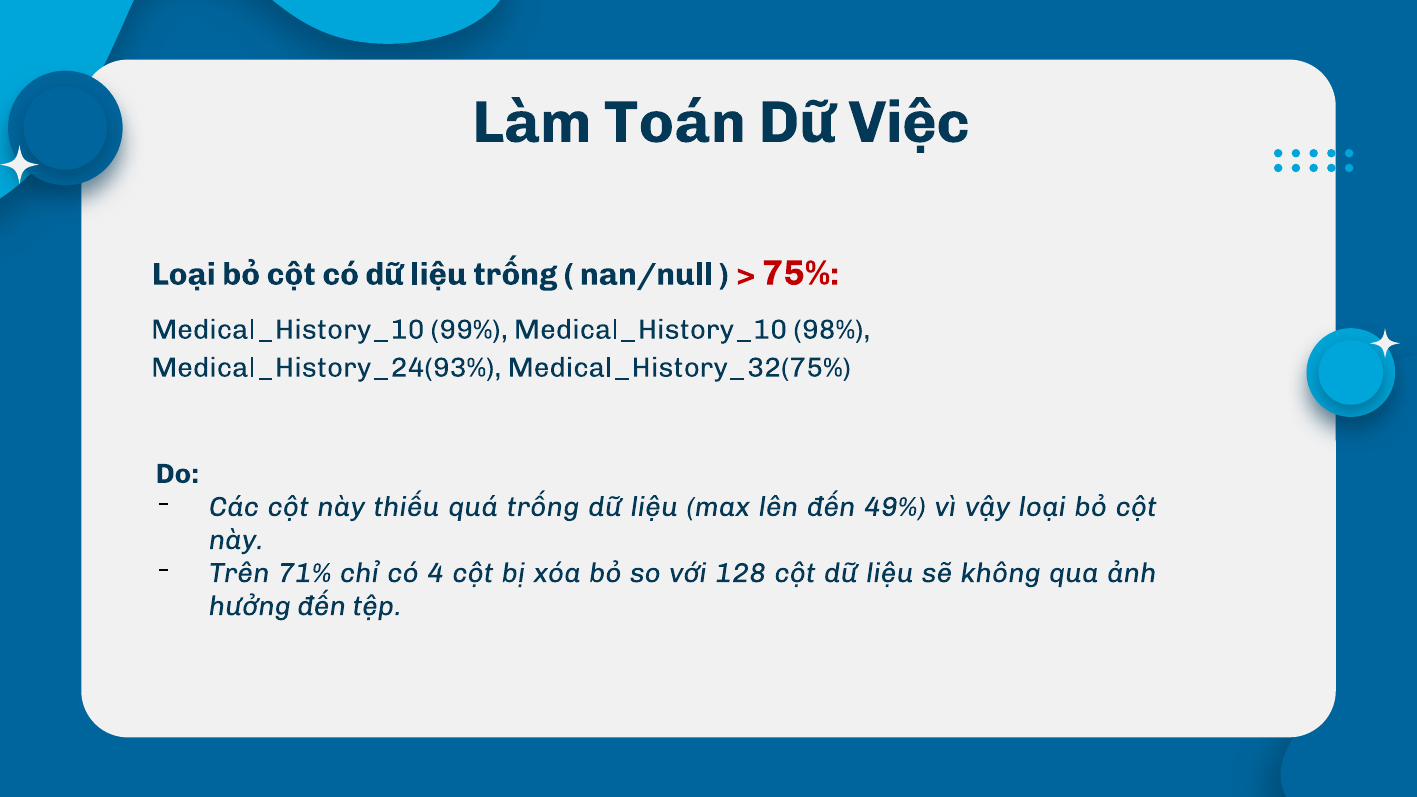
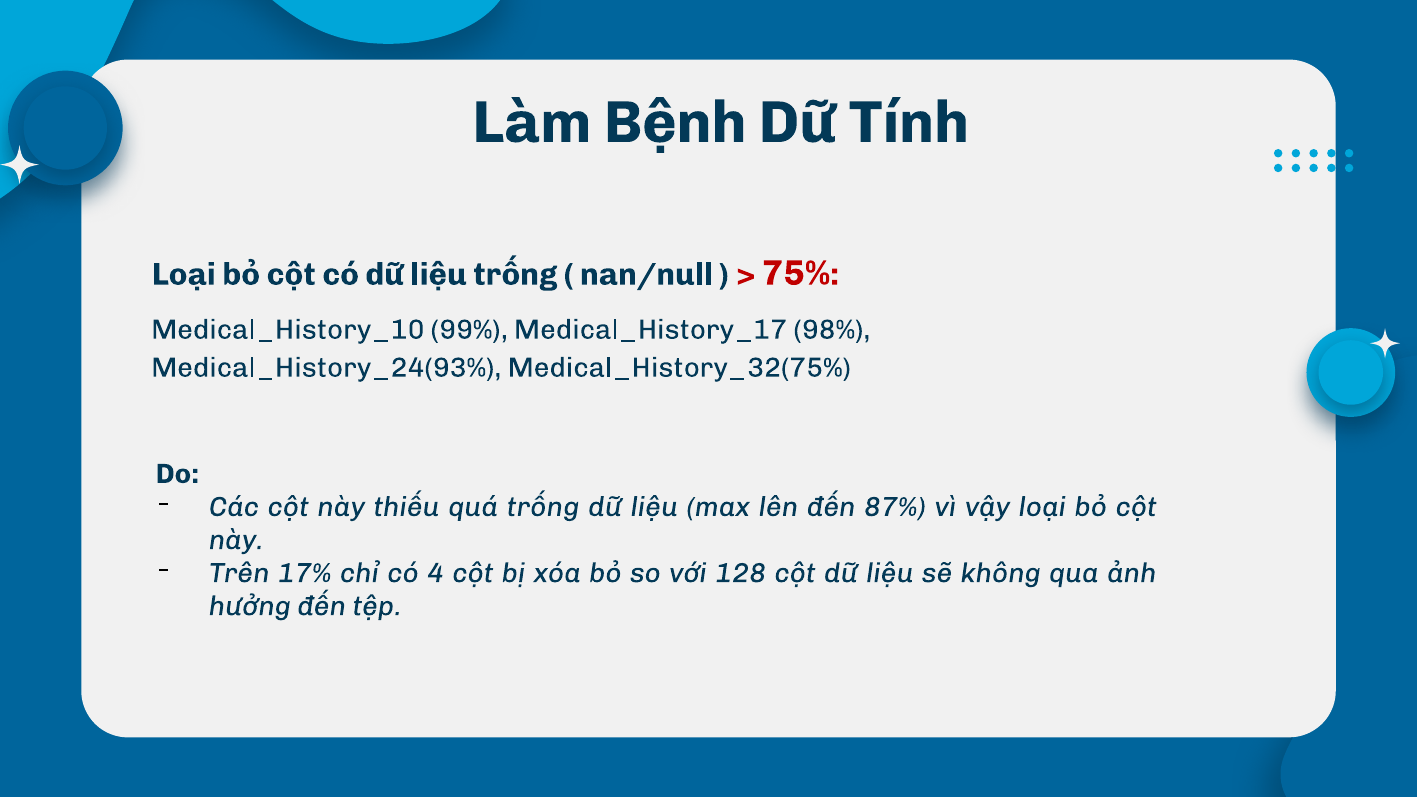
Toán: Toán -> Bệnh (675, 123)
Việc: Việc -> Tính (909, 123)
99% Medical_History_10: Medical_History_10 -> Medical_History_17 (651, 330)
49%: 49% -> 87% (895, 507)
71%: 71% -> 17% (305, 573)
